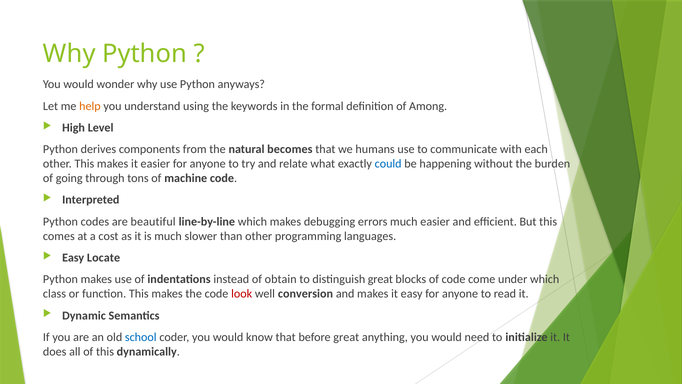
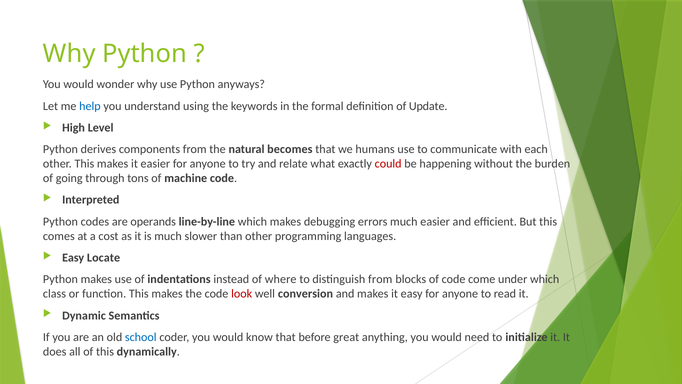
help colour: orange -> blue (90, 106)
Among: Among -> Update (428, 106)
could colour: blue -> red (388, 164)
beautiful: beautiful -> operands (153, 221)
obtain: obtain -> where (281, 279)
distinguish great: great -> from (380, 279)
